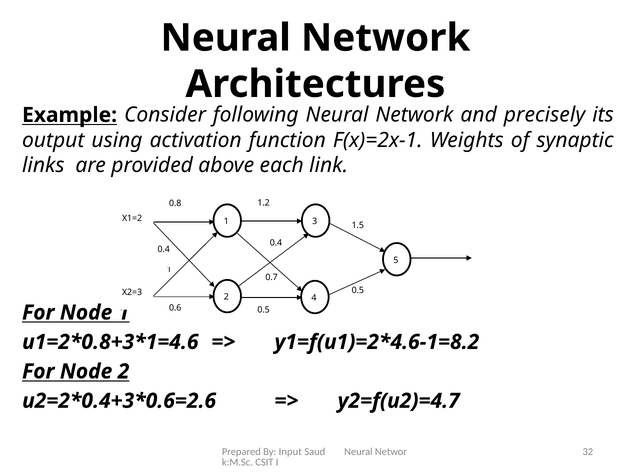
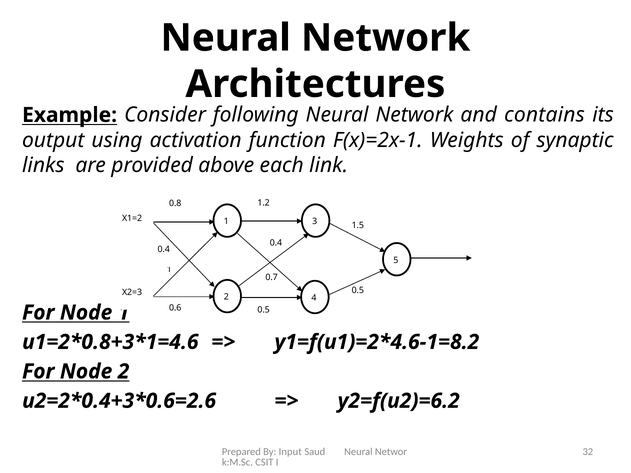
precisely: precisely -> contains (544, 115)
y2=f(u2)=4.7: y2=f(u2)=4.7 -> y2=f(u2)=6.2 (399, 401)
